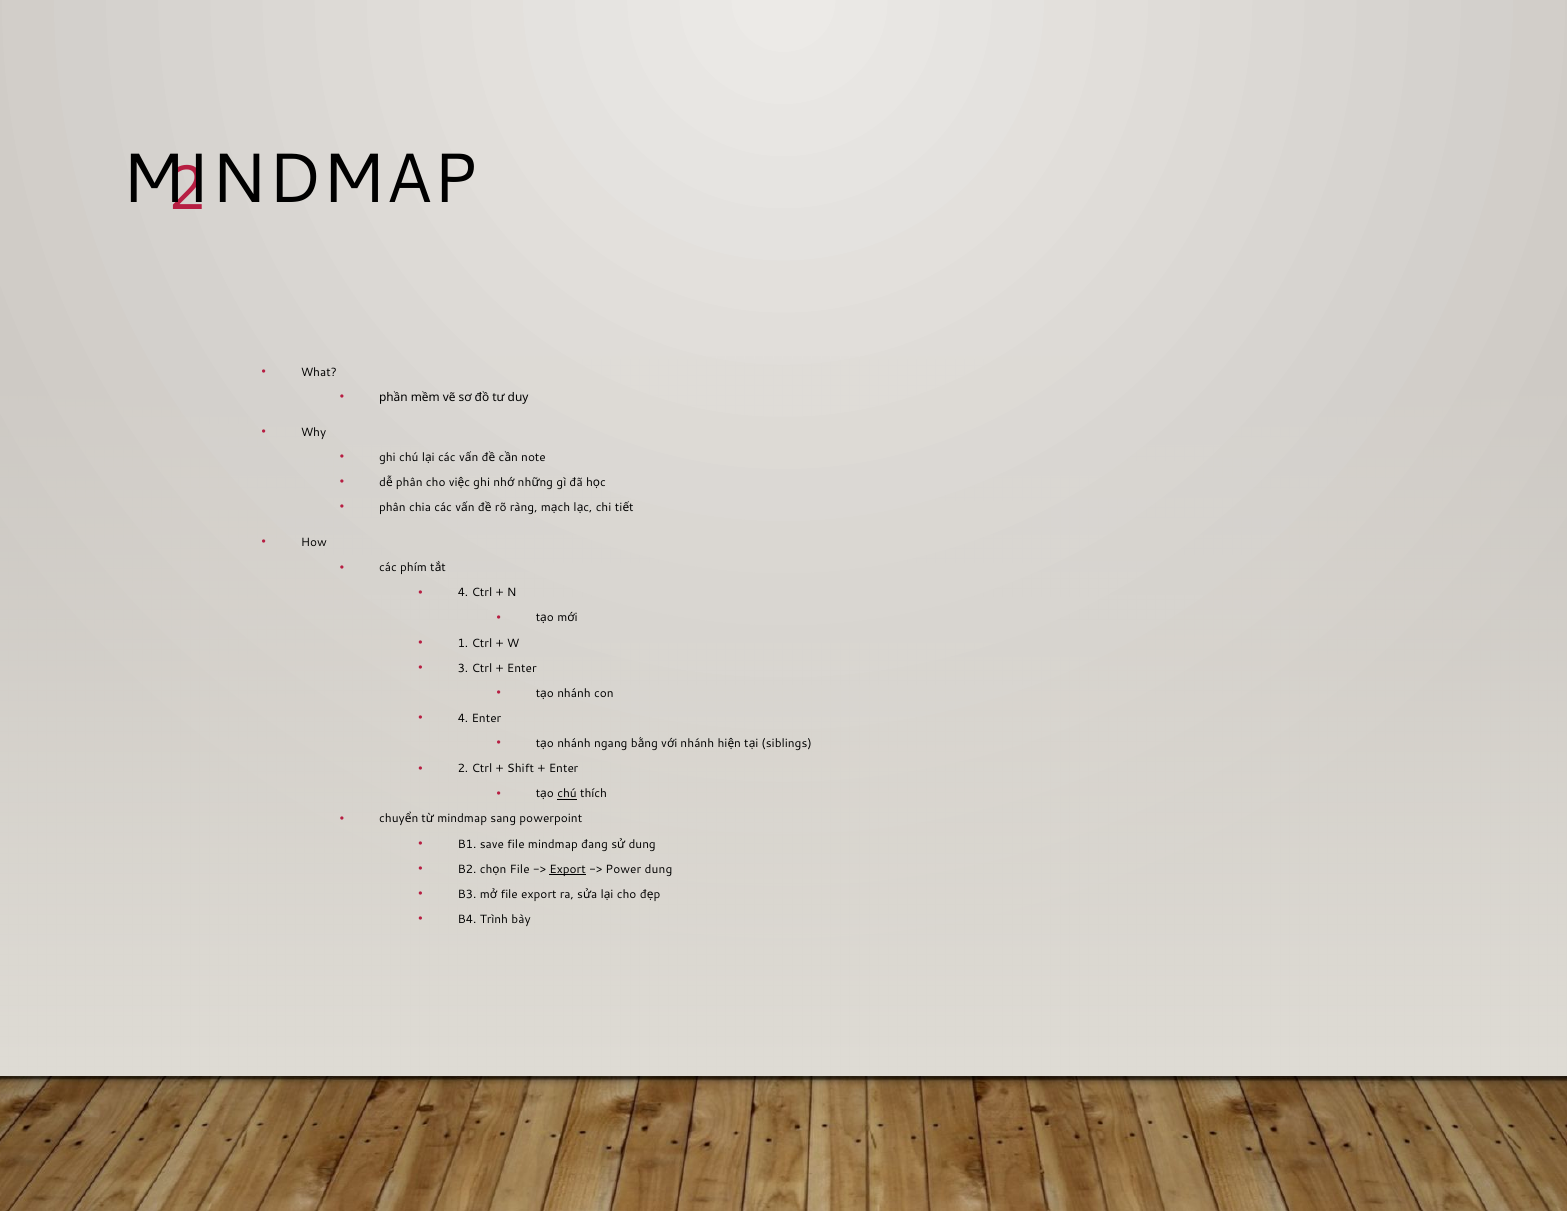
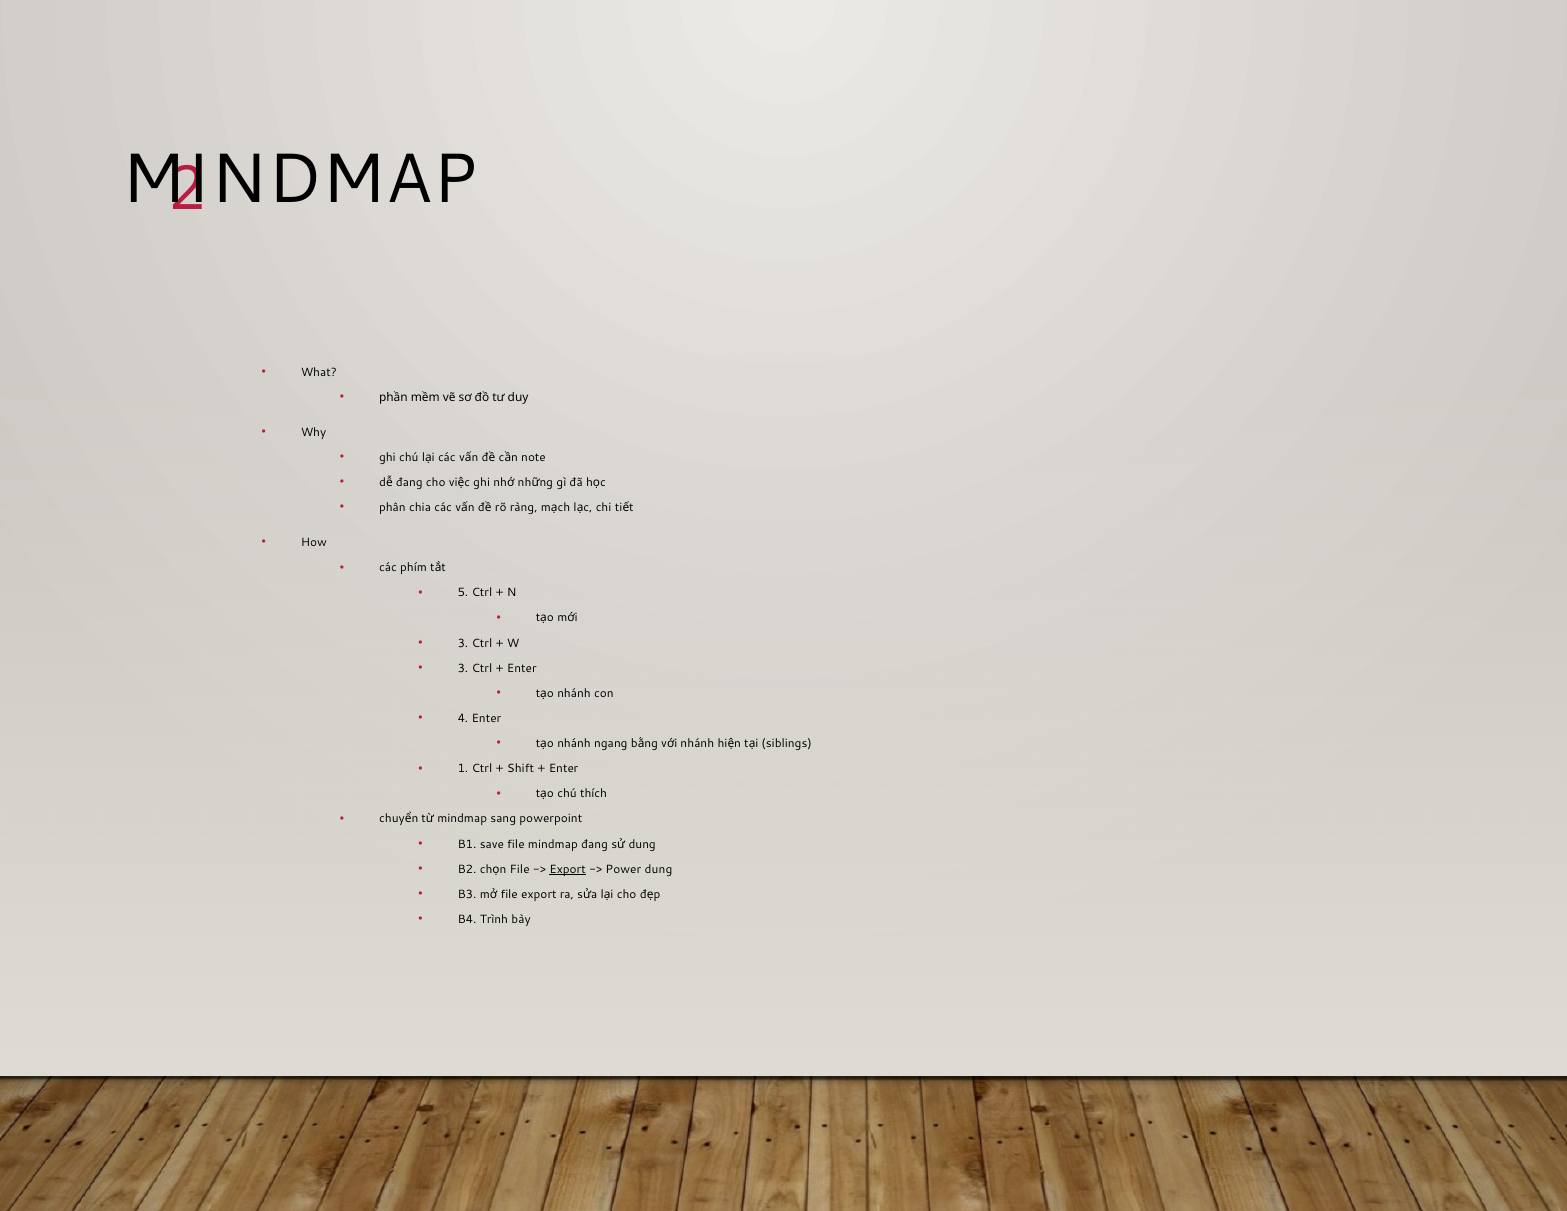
phân: phân -> đang (409, 482)
4: 4 -> 5 (463, 593)
1: 1 -> 3 (463, 643)
2: 2 -> 1 (463, 769)
chú underline: present -> none (567, 794)
